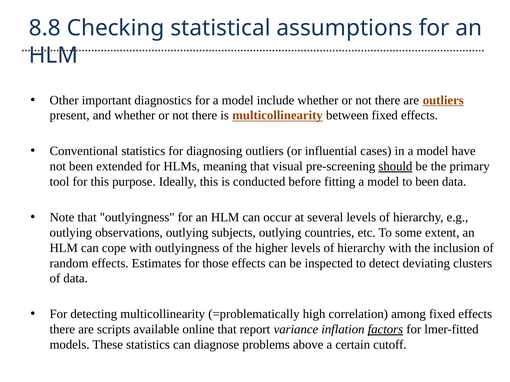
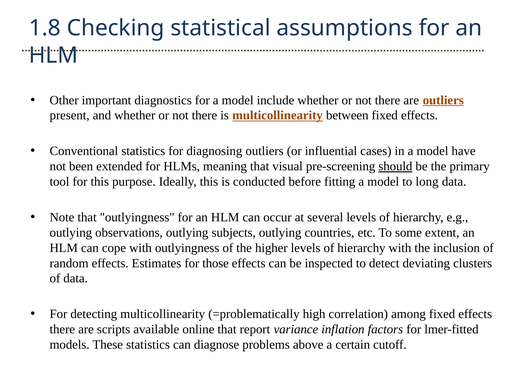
8.8: 8.8 -> 1.8 (45, 28)
to been: been -> long (427, 182)
factors underline: present -> none (385, 330)
